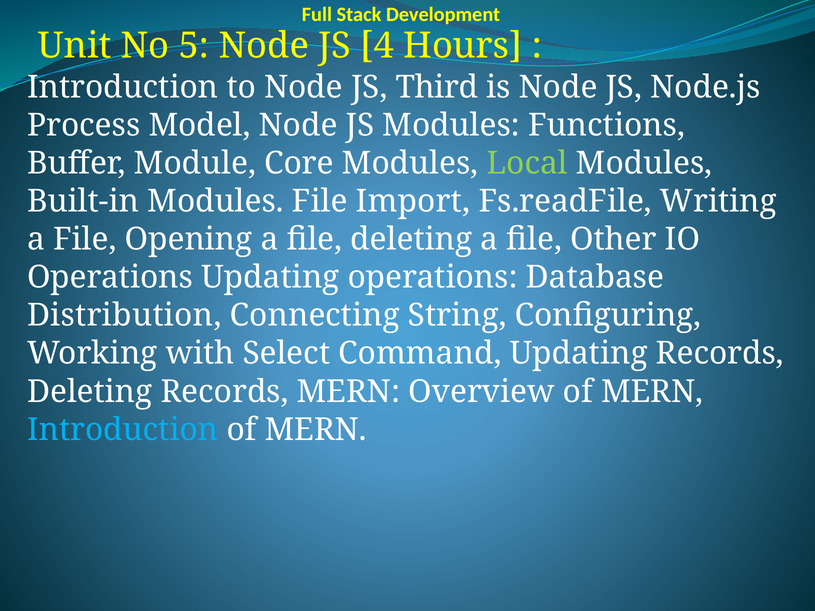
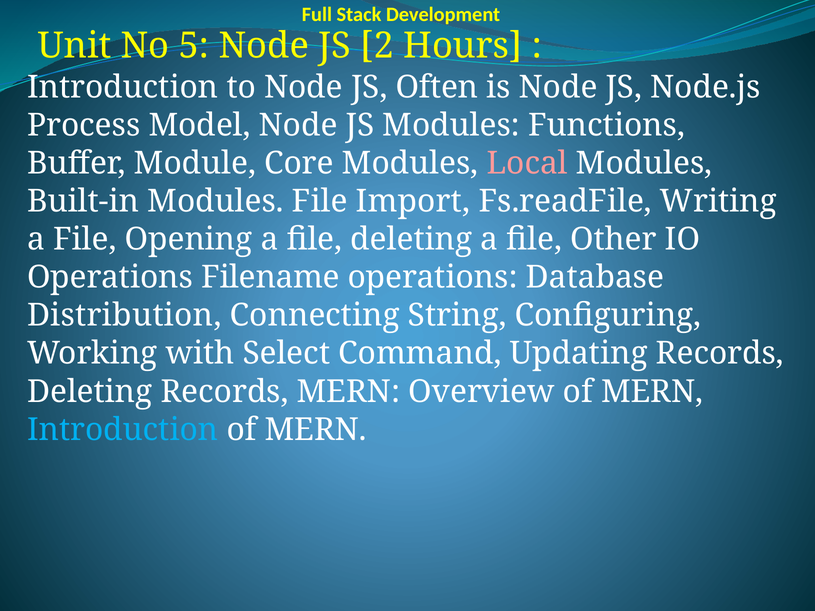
4: 4 -> 2 (377, 46)
Third: Third -> Often (437, 87)
Local colour: light green -> pink (527, 163)
Operations Updating: Updating -> Filename (271, 278)
